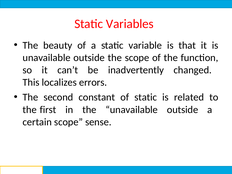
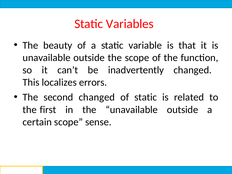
second constant: constant -> changed (97, 97)
